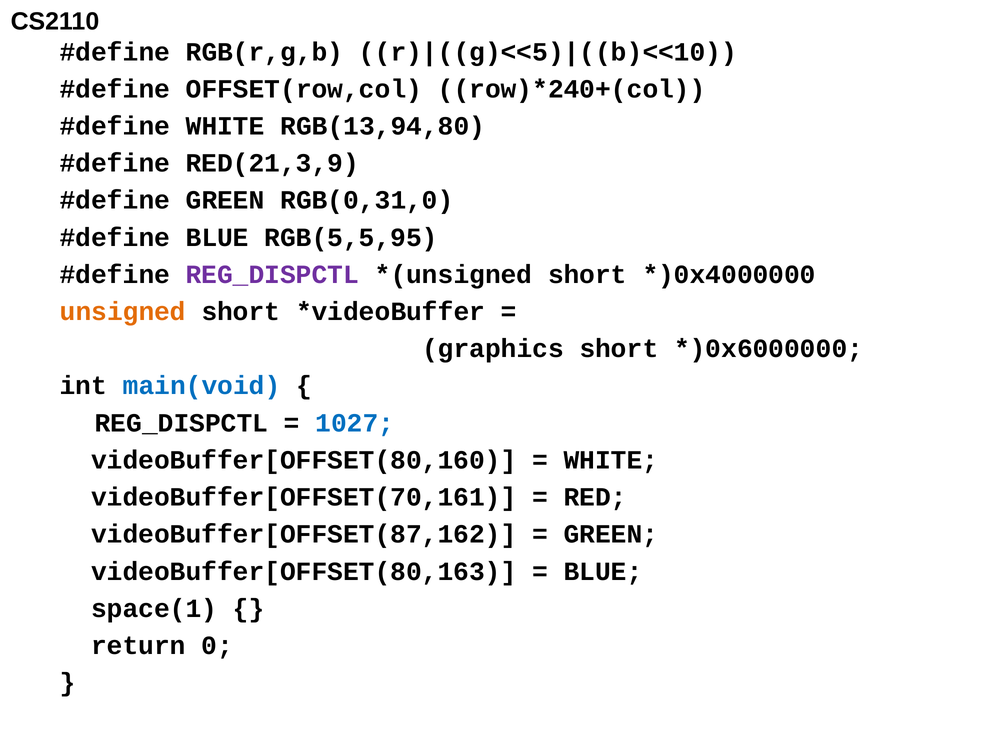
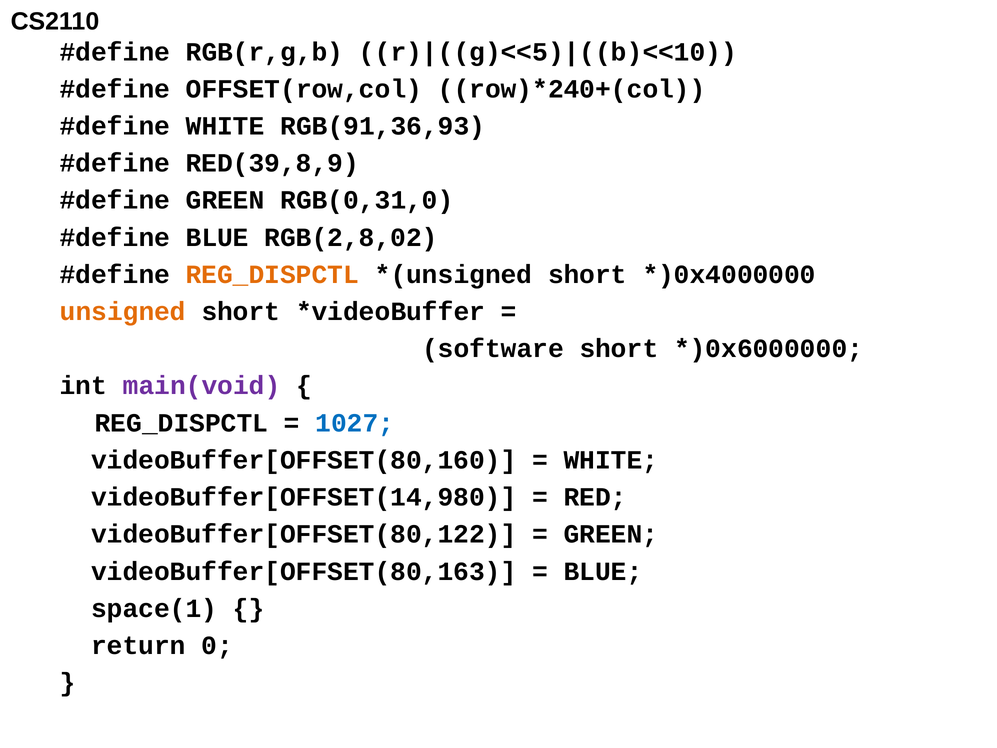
RGB(13,94,80: RGB(13,94,80 -> RGB(91,36,93 (383, 126)
RED(21,3,9: RED(21,3,9 -> RED(39,8,9 (272, 163)
RGB(5,5,95: RGB(5,5,95 -> RGB(2,8,02 (351, 237)
REG_DISPCTL colour: purple -> orange (272, 274)
graphics: graphics -> software (493, 349)
main(void colour: blue -> purple (202, 386)
videoBuffer[OFFSET(70,161: videoBuffer[OFFSET(70,161 -> videoBuffer[OFFSET(14,980 (304, 497)
videoBuffer[OFFSET(87,162: videoBuffer[OFFSET(87,162 -> videoBuffer[OFFSET(80,122 (304, 534)
